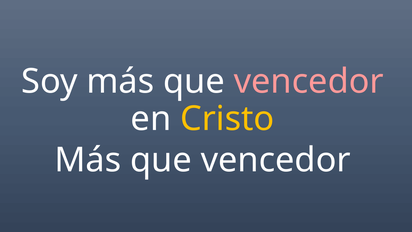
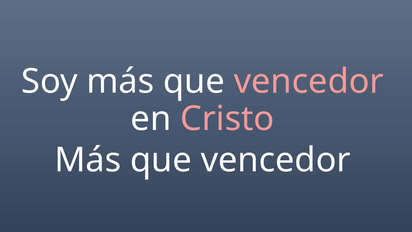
Cristo colour: yellow -> pink (227, 119)
